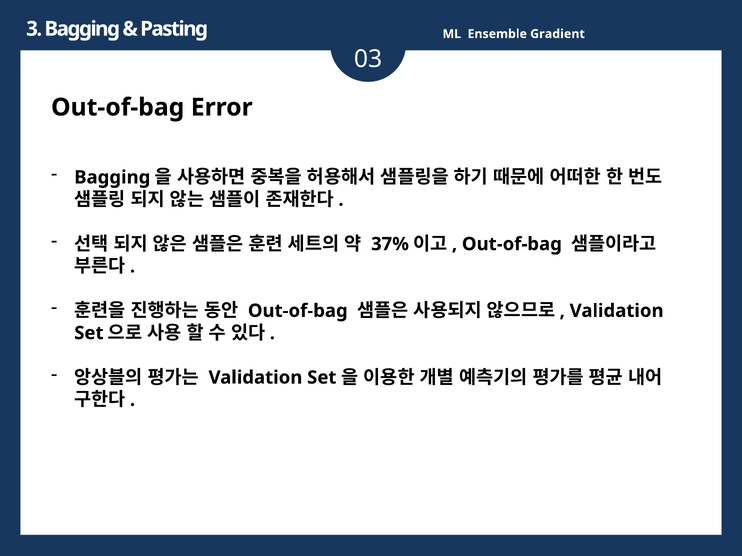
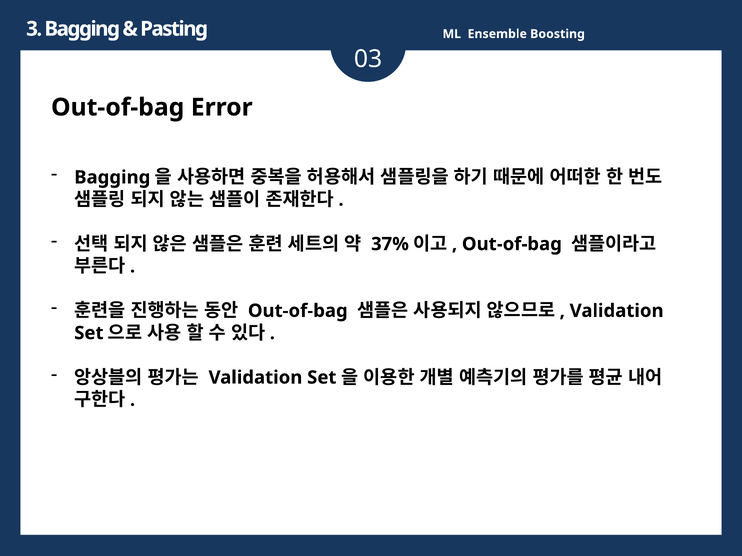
Gradient: Gradient -> Boosting (558, 34)
